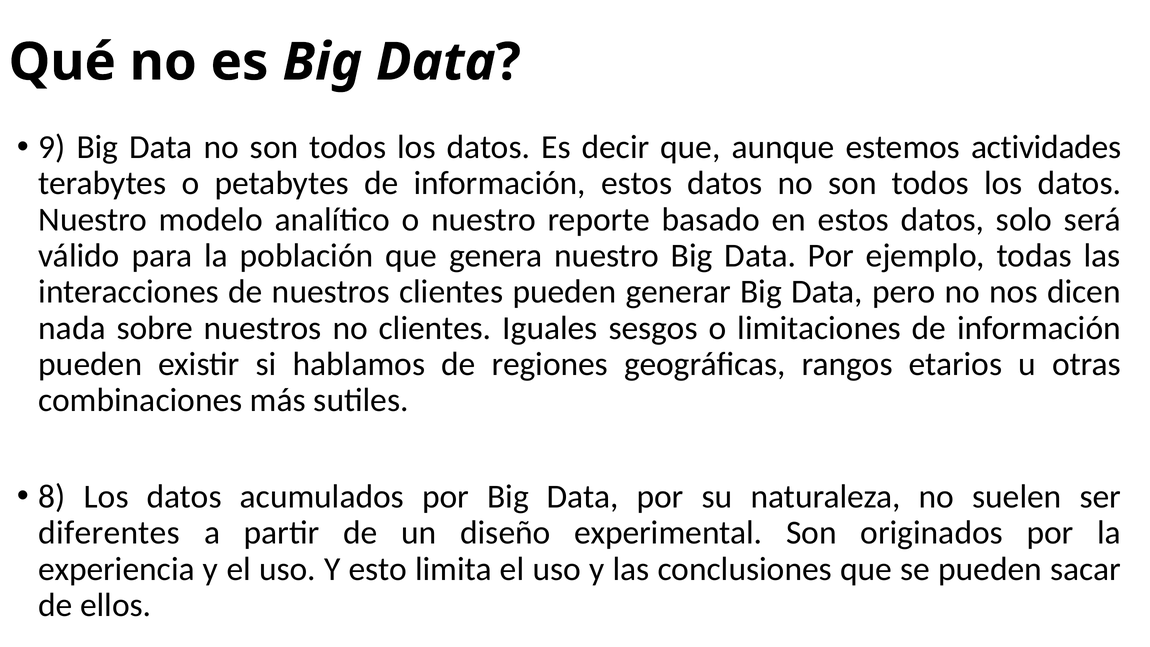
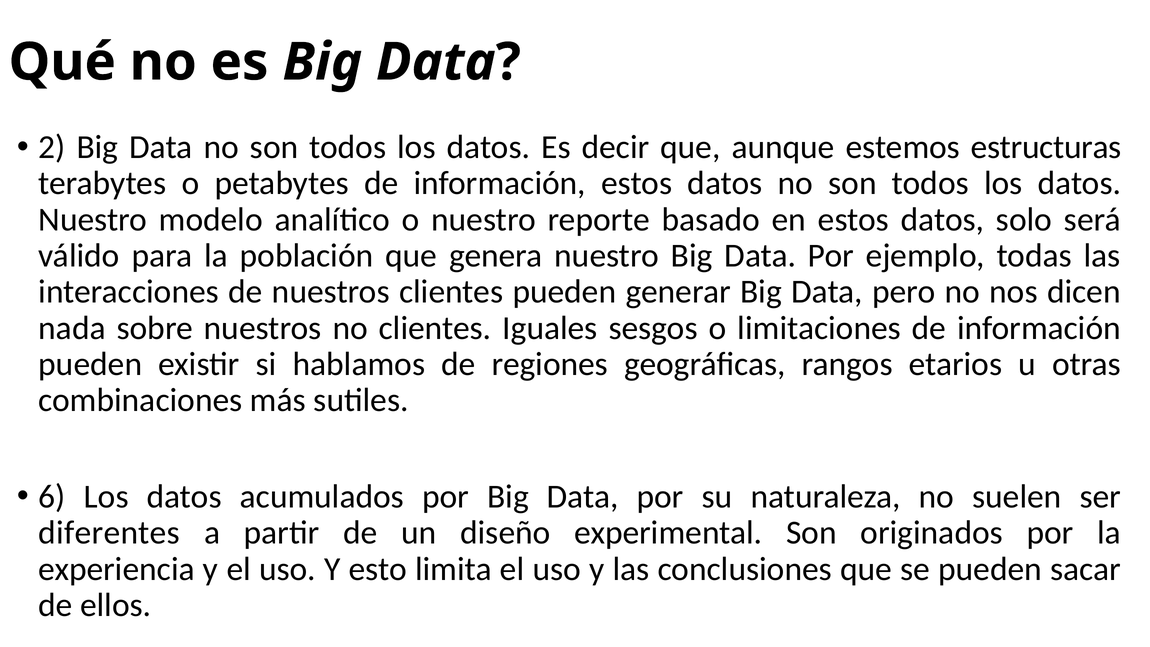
9: 9 -> 2 (52, 147)
actividades: actividades -> estructuras (1046, 147)
8: 8 -> 6 (52, 497)
